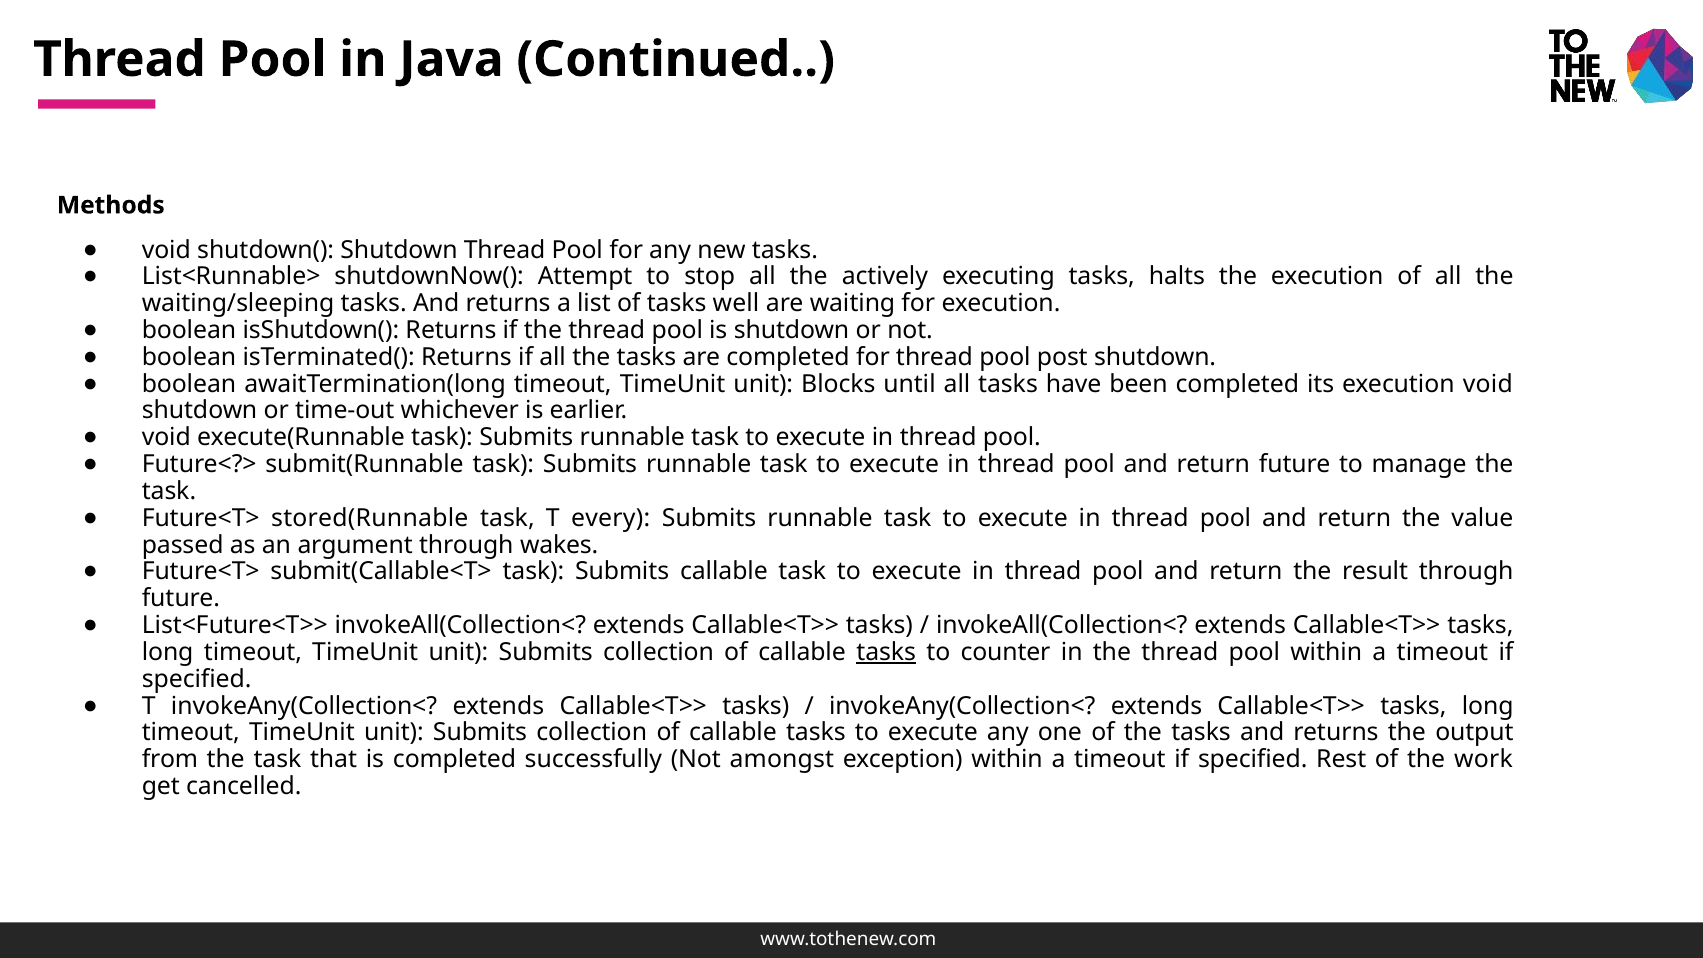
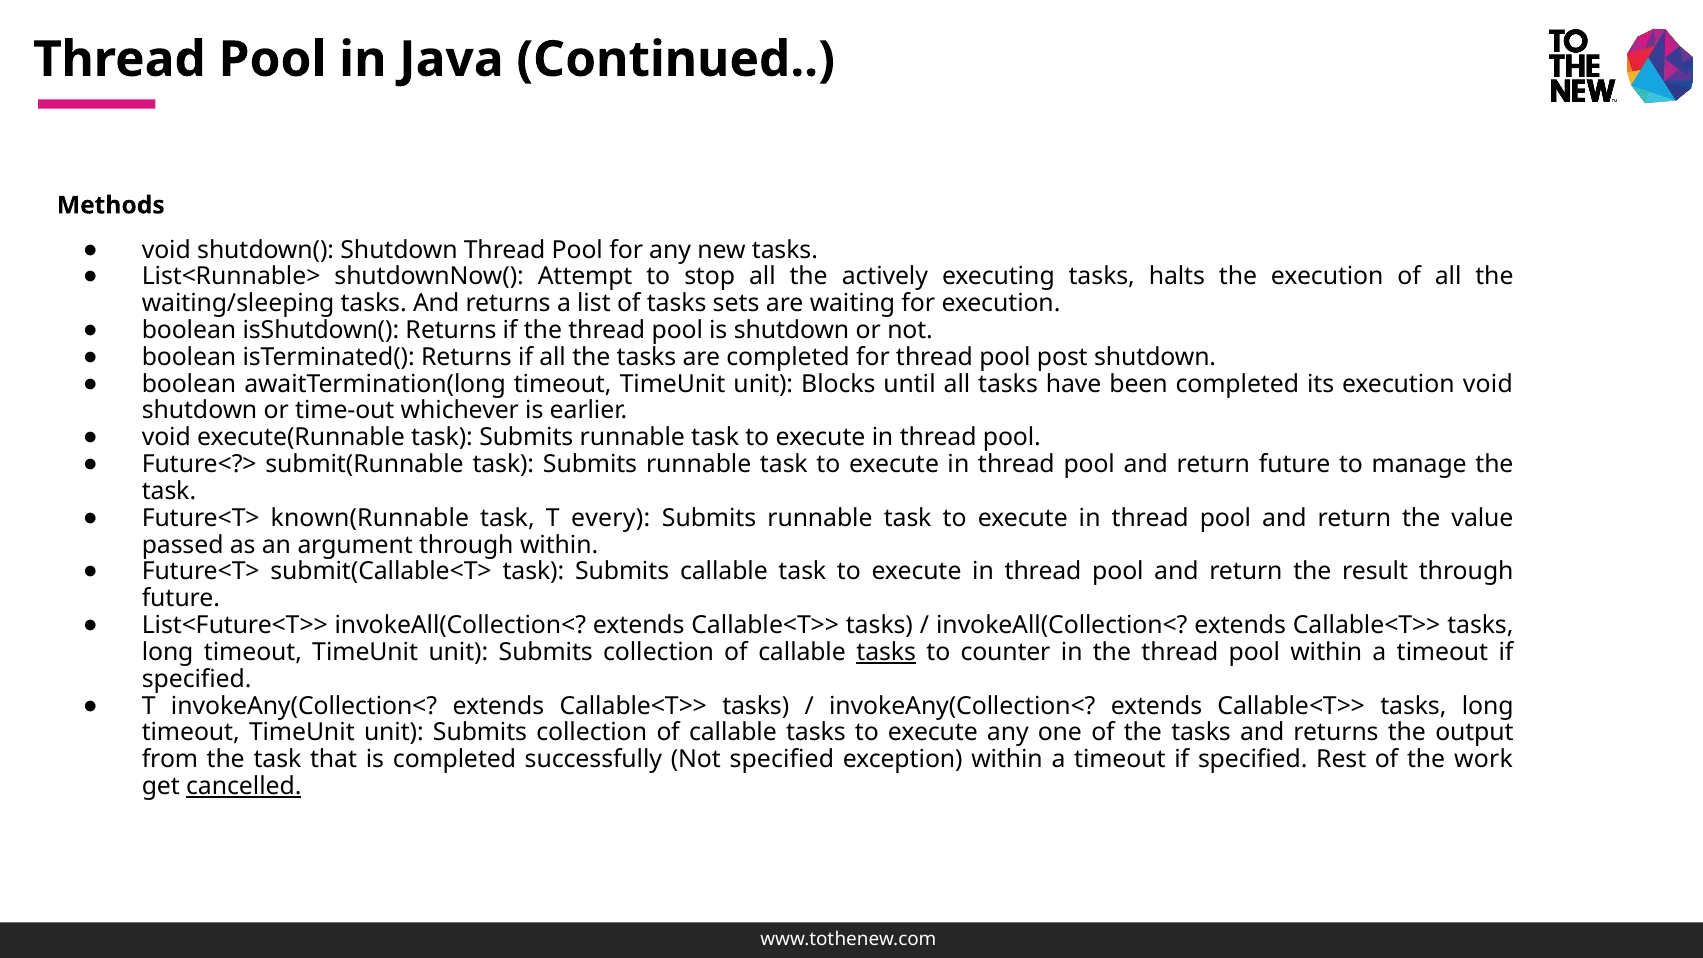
well: well -> sets (736, 304)
stored(Runnable: stored(Runnable -> known(Runnable (370, 518)
through wakes: wakes -> within (559, 545)
Not amongst: amongst -> specified (782, 759)
cancelled underline: none -> present (244, 786)
